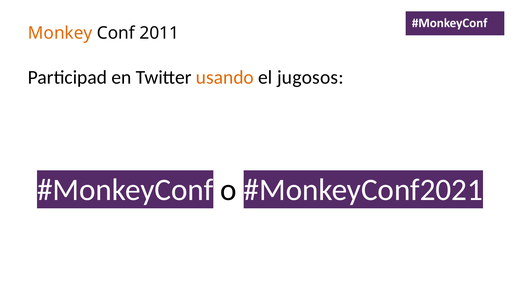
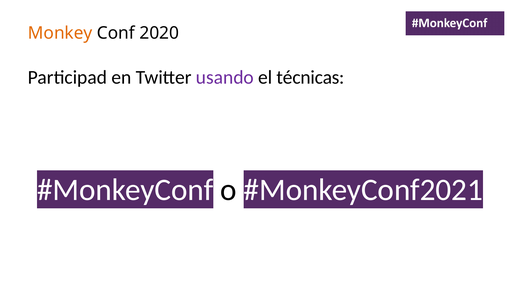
2011: 2011 -> 2020 (159, 33)
usando colour: orange -> purple (225, 77)
jugosos: jugosos -> técnicas (311, 77)
